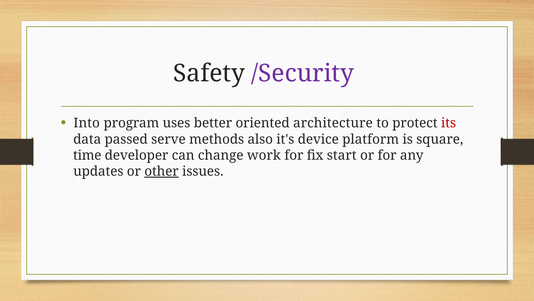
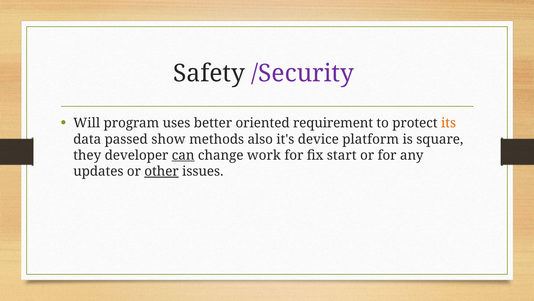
Into: Into -> Will (87, 123)
architecture: architecture -> requirement (333, 123)
its colour: red -> orange (449, 123)
serve: serve -> show (168, 139)
time: time -> they (87, 155)
can underline: none -> present (183, 155)
